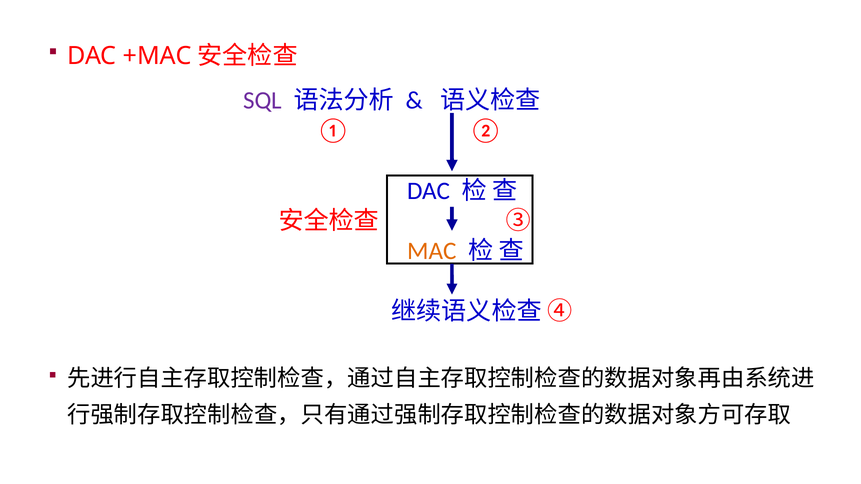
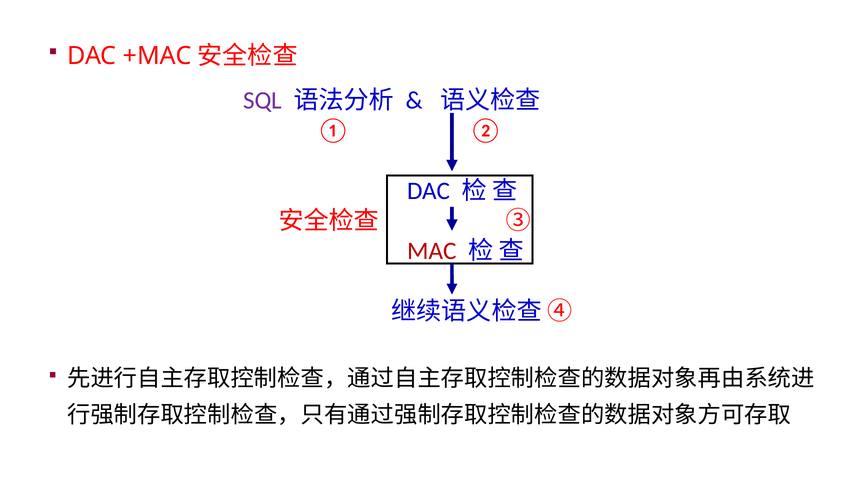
MAC colour: orange -> red (432, 251)
